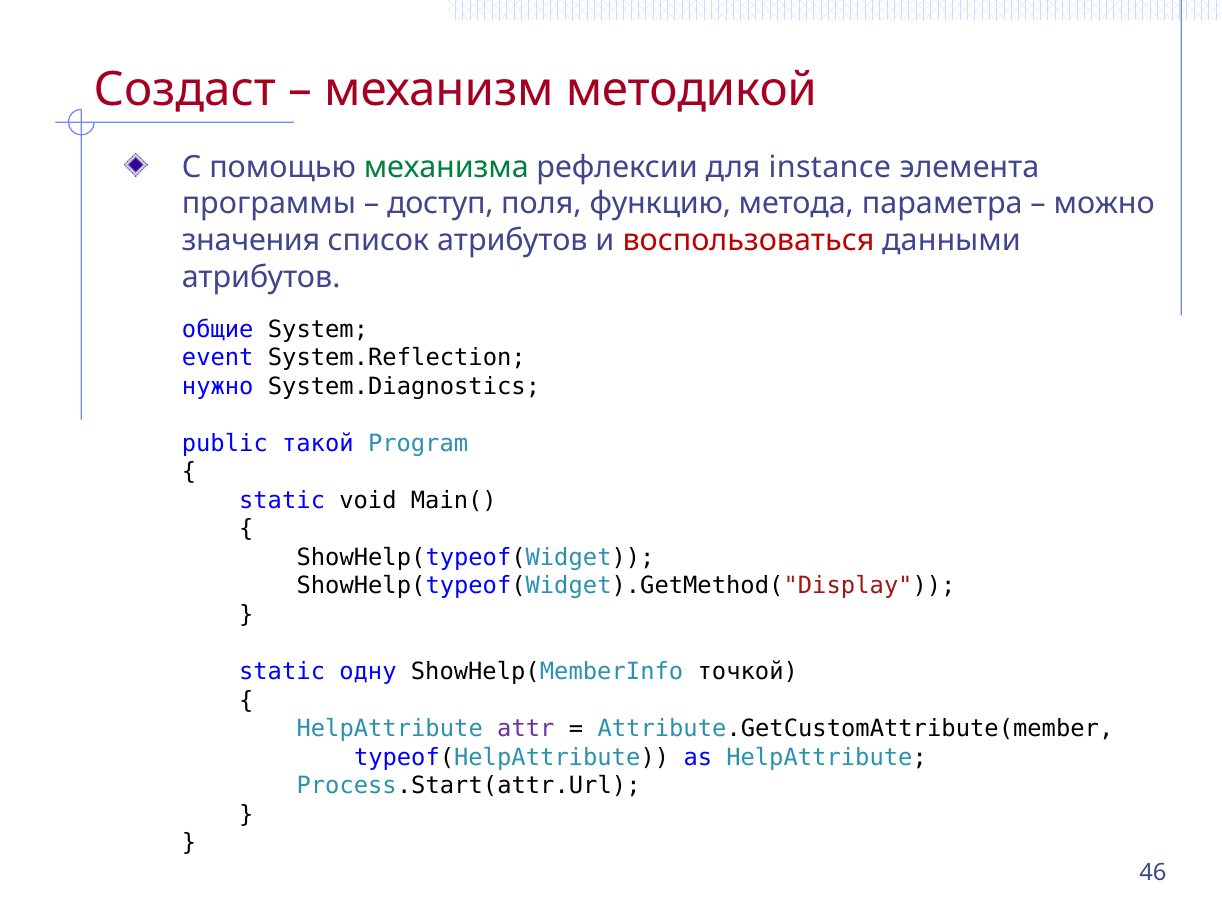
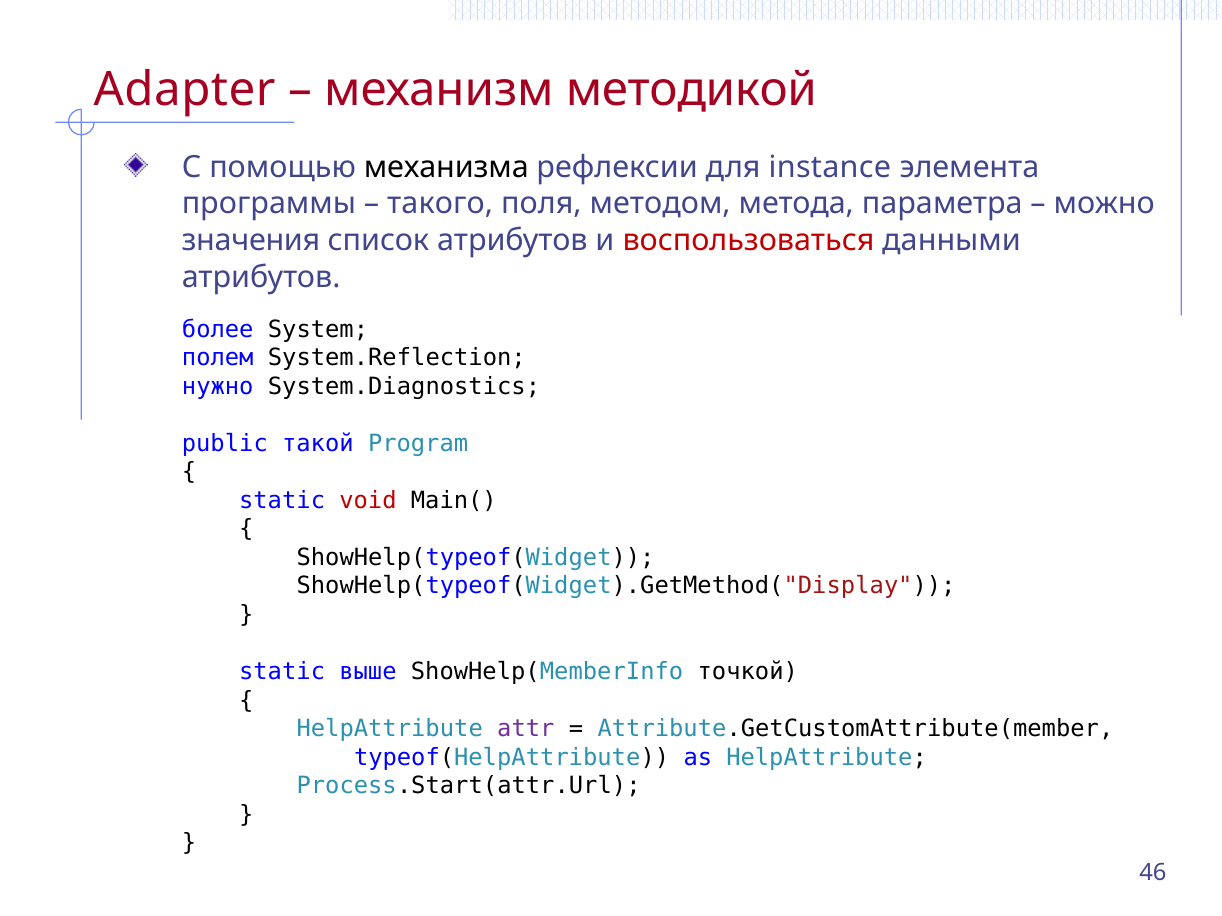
Создаст: Создаст -> Adapter (185, 90)
механизма colour: green -> black (446, 167)
доступ: доступ -> такого (440, 204)
функцию: функцию -> методом (660, 204)
общие: общие -> более (218, 330)
event: event -> полем (218, 358)
void colour: black -> red (368, 501)
одну: одну -> выше (368, 672)
